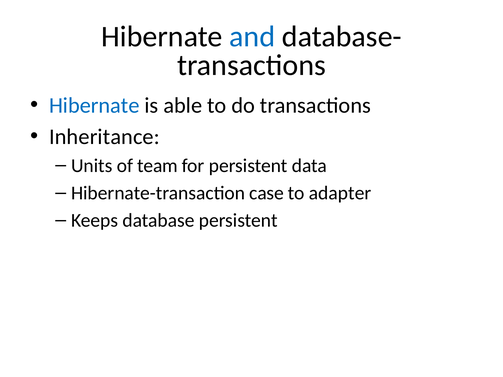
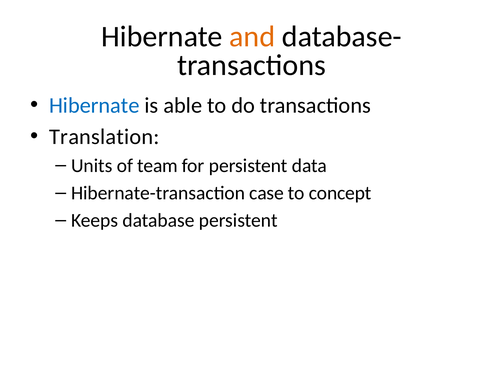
and colour: blue -> orange (252, 37)
Inheritance: Inheritance -> Translation (104, 137)
adapter: adapter -> concept (340, 193)
